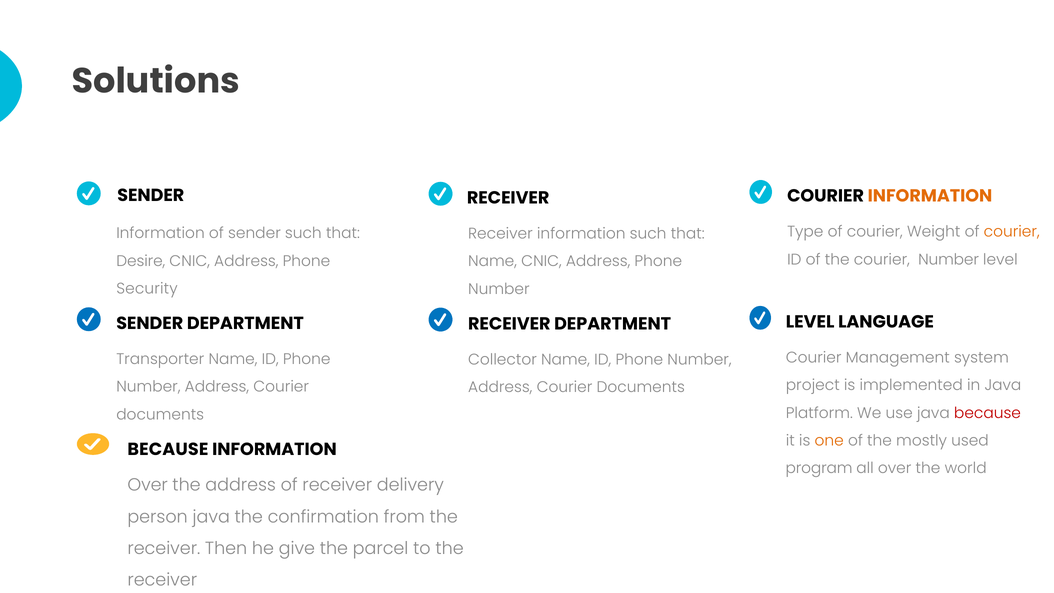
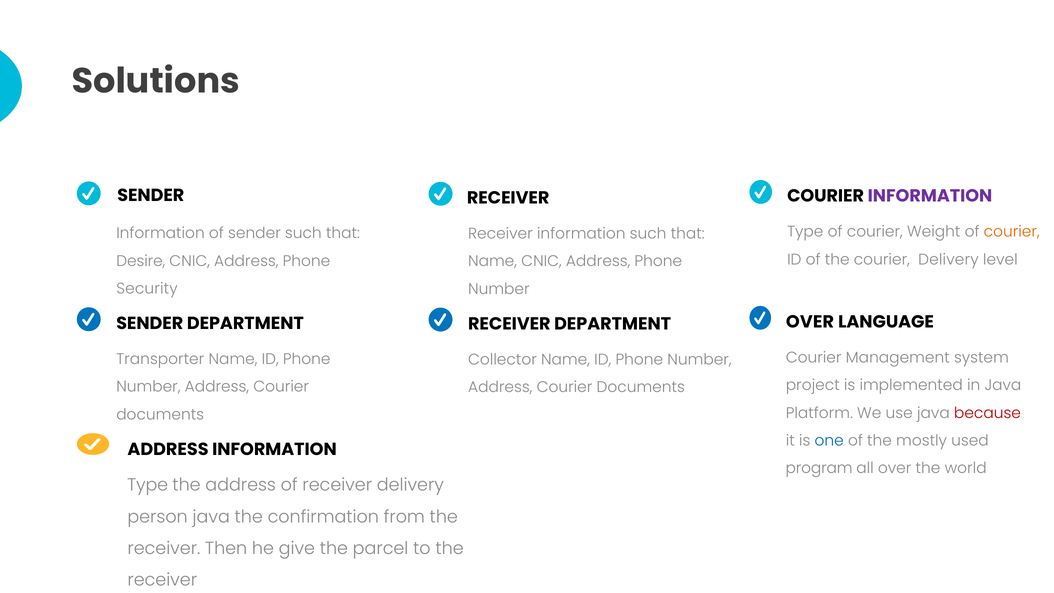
INFORMATION colour: orange -> purple (930, 196)
courier Number: Number -> Delivery (948, 259)
LEVEL: LEVEL -> OVER (810, 322)
one colour: orange -> blue (829, 441)
BECAUSE: BECAUSE -> ADDRESS (168, 449)
Over: Over -> Type (148, 485)
